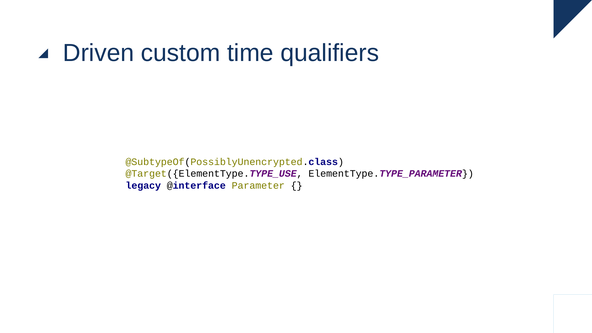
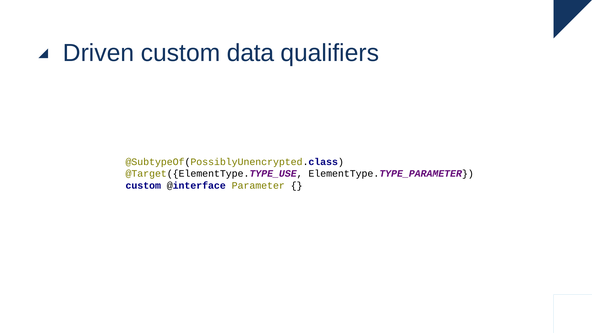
time: time -> data (251, 53)
legacy: legacy -> custom (143, 185)
